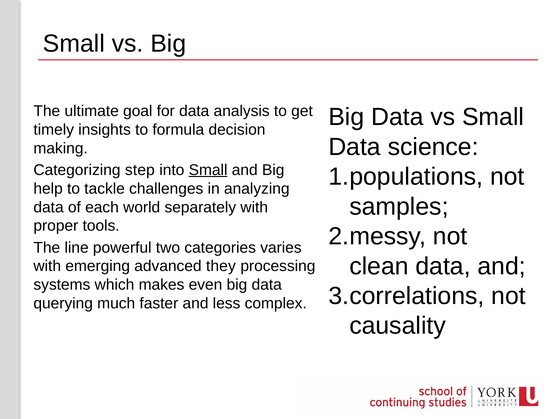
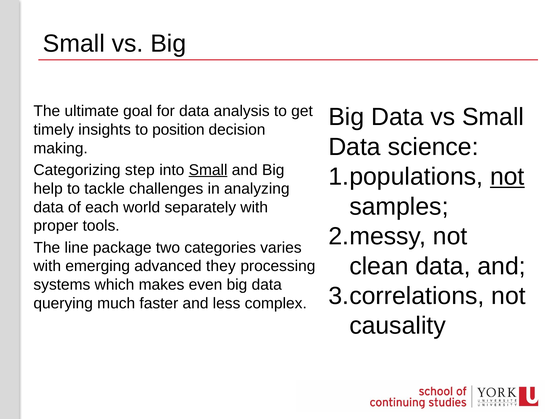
formula: formula -> position (178, 129)
not underline: none -> present (507, 177)
powerful: powerful -> package (122, 247)
